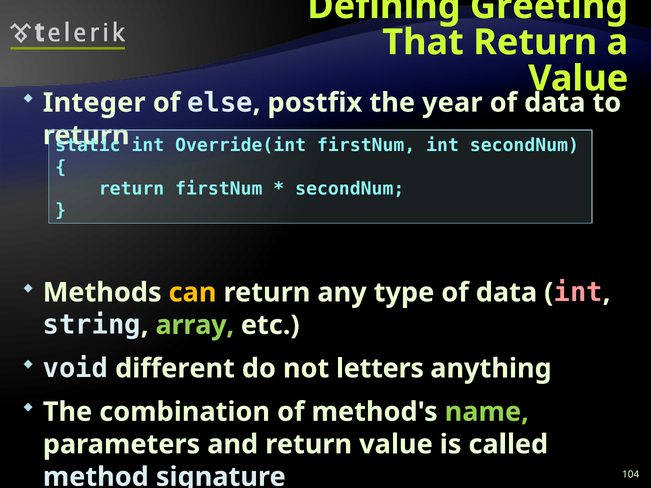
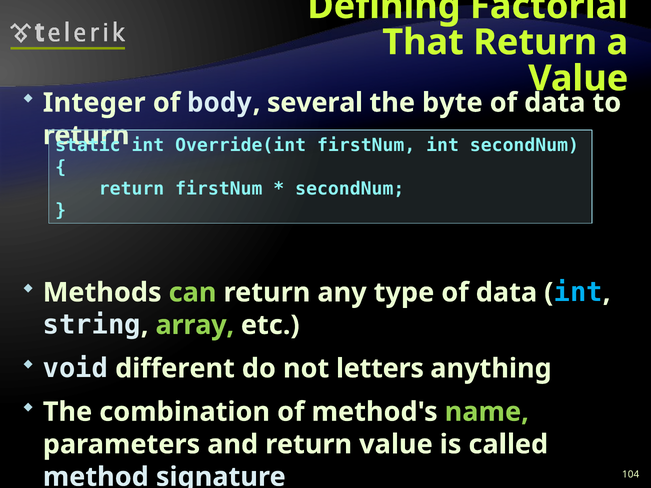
Greeting: Greeting -> Factorial (549, 6)
else: else -> body (220, 103)
postfix: postfix -> several (315, 103)
year: year -> byte (452, 103)
can colour: yellow -> light green (193, 293)
int colour: pink -> light blue (578, 293)
